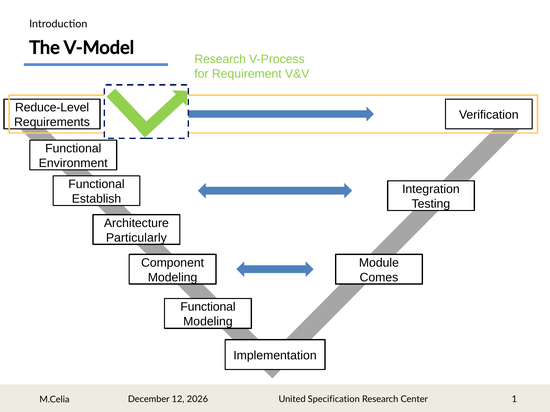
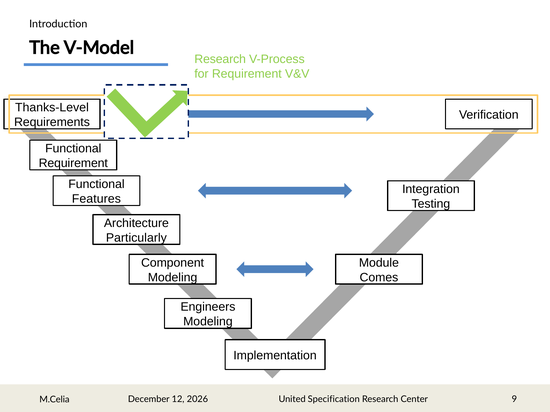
Reduce-Level: Reduce-Level -> Thanks-Level (52, 108)
Environment: Environment -> Requirement (73, 163)
Establish: Establish -> Features (96, 199)
Functional: Functional -> Engineers (208, 307)
1: 1 -> 9 (514, 400)
